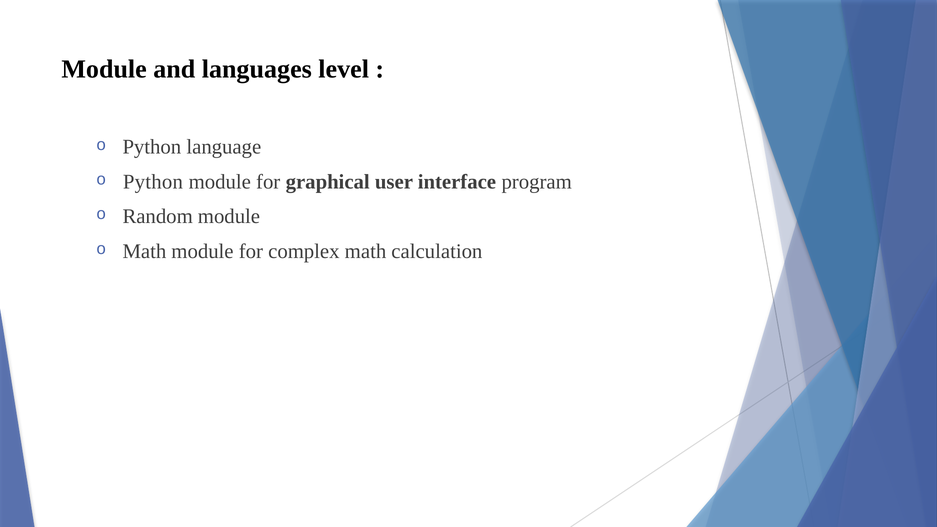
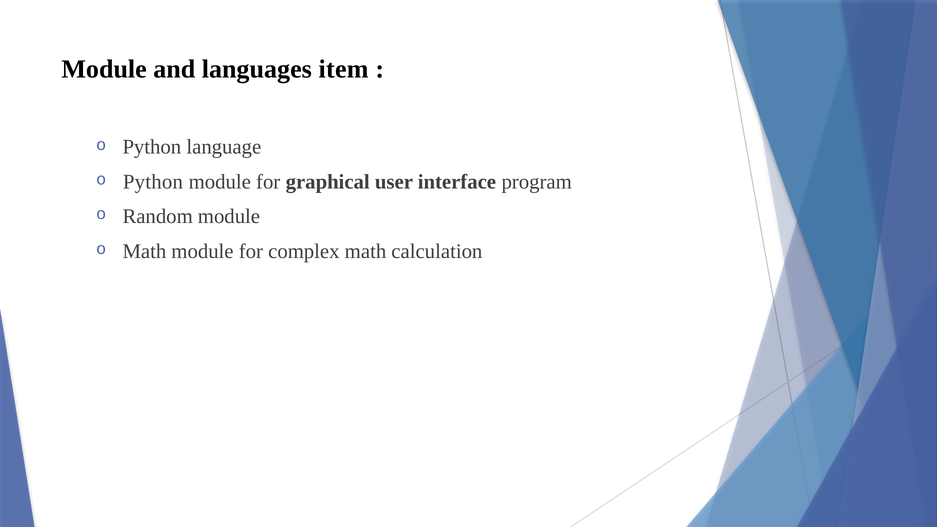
level: level -> item (344, 69)
